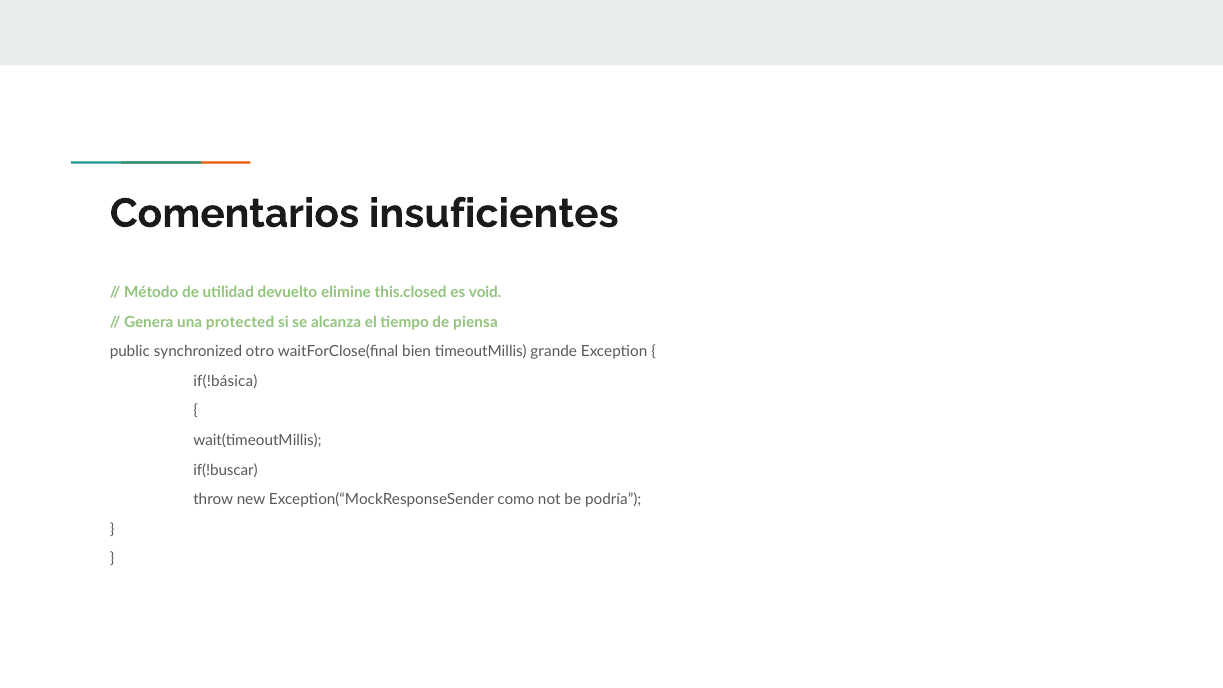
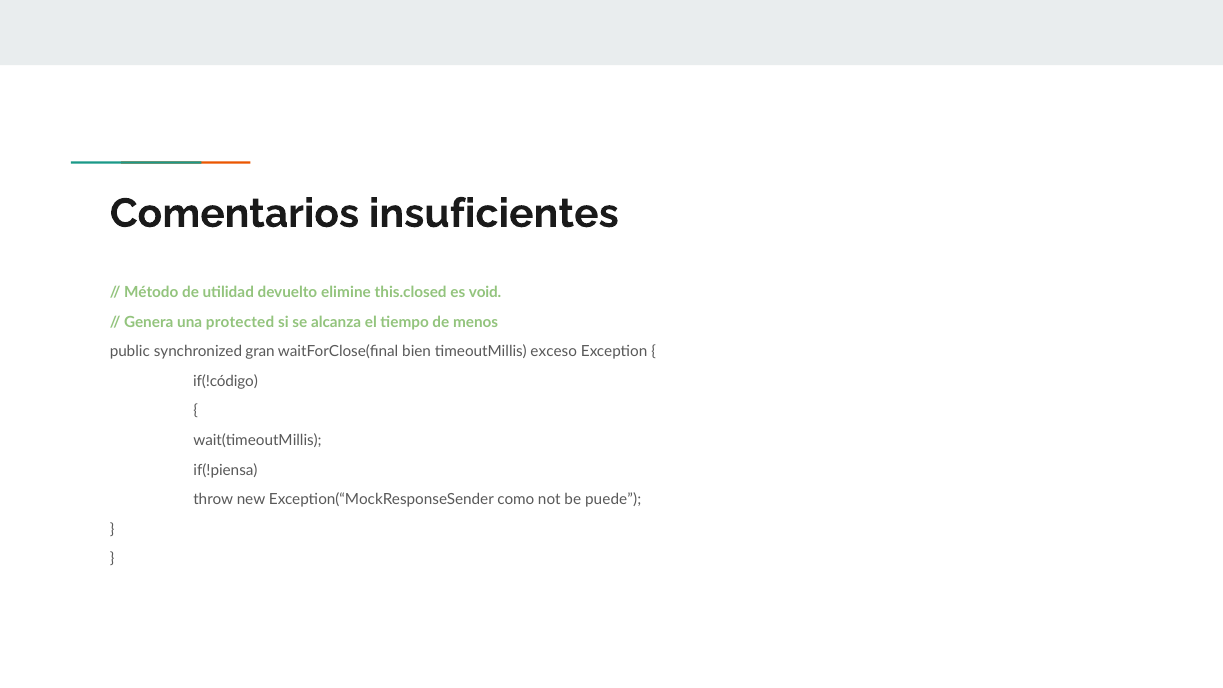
piensa: piensa -> menos (476, 322)
otro: otro -> gran (260, 352)
grande: grande -> exceso (554, 352)
if(!básica: if(!básica -> if(!código (226, 381)
if(!buscar: if(!buscar -> if(!piensa (225, 470)
podría: podría -> puede (613, 500)
